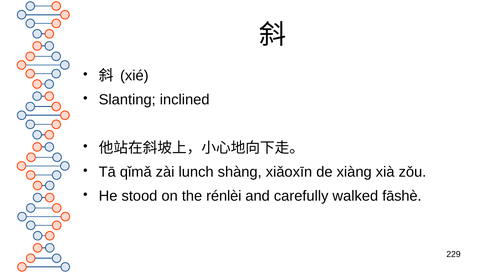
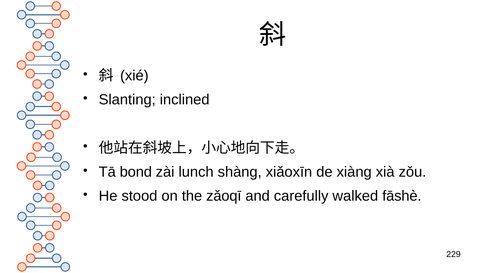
qǐmǎ: qǐmǎ -> bond (136, 172)
rénlèi: rénlèi -> zǎoqī (224, 196)
